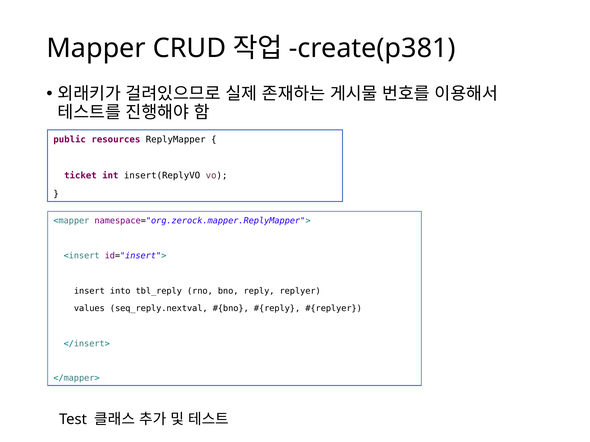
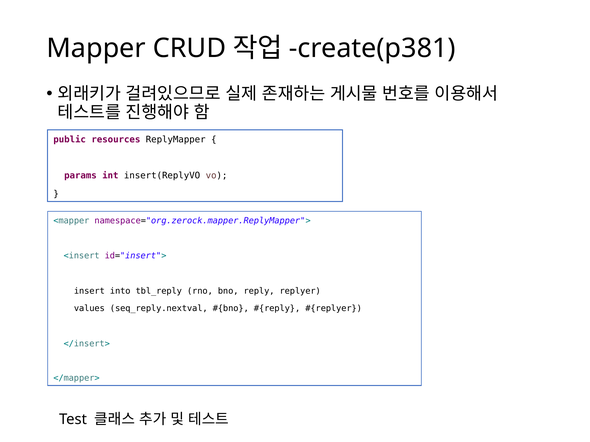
ticket: ticket -> params (80, 176)
